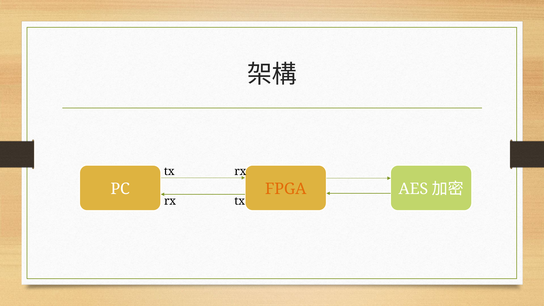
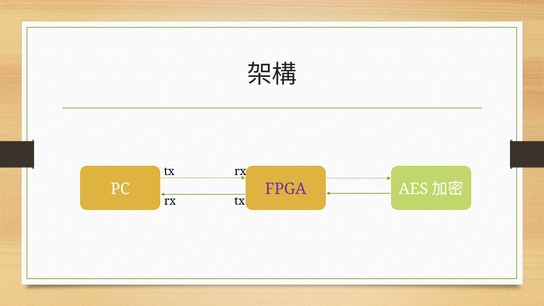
FPGA colour: orange -> purple (286, 189)
